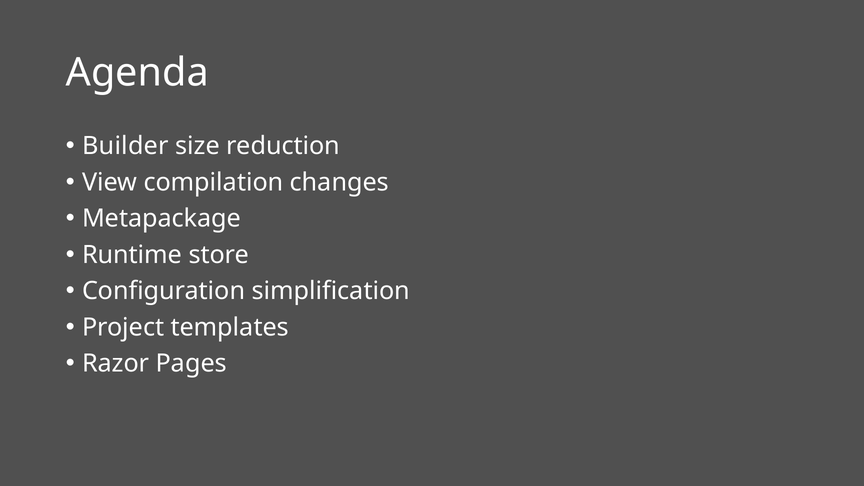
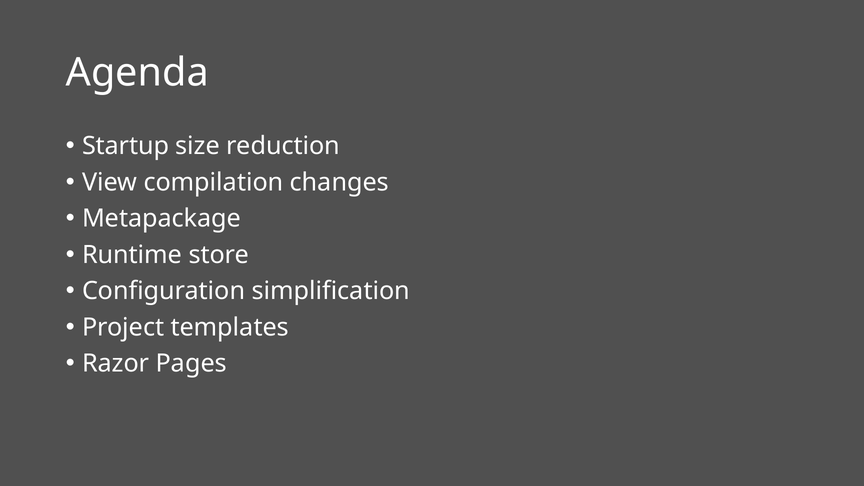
Builder: Builder -> Startup (126, 146)
